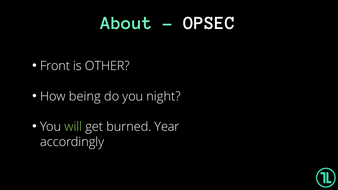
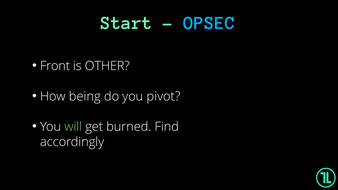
About: About -> Start (127, 23)
OPSEC colour: white -> light blue (209, 23)
night: night -> pivot (164, 96)
Year: Year -> Find (167, 127)
